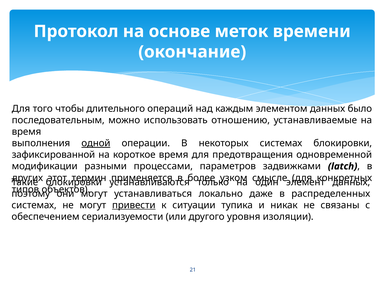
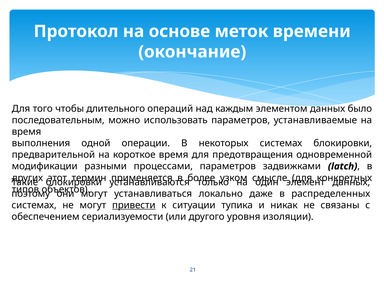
использовать отношению: отношению -> параметров (241, 120)
одной underline: present -> none (96, 143)
зафиксированной: зафиксированной -> предварительной (53, 155)
